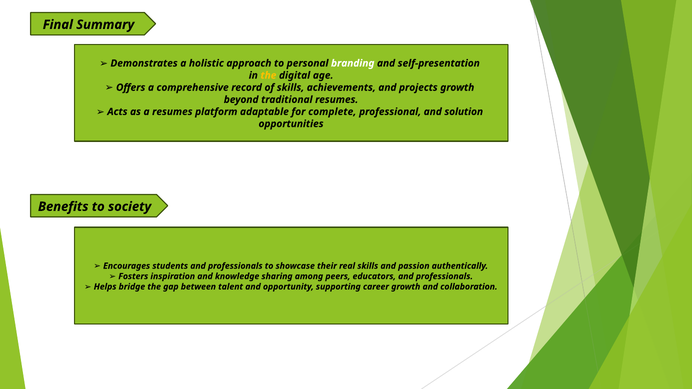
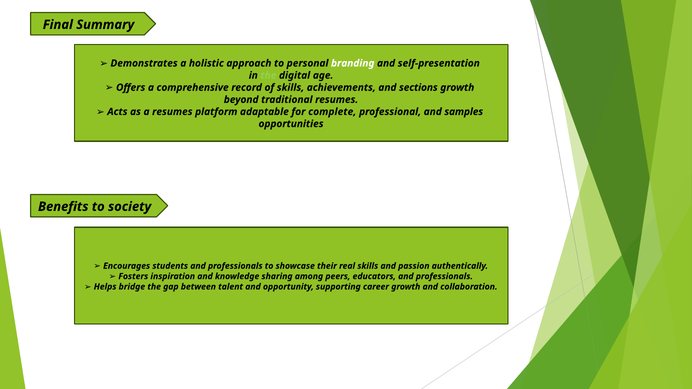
the colour: yellow -> light green (268, 75)
projects: projects -> sections (418, 88)
solution: solution -> samples (464, 112)
